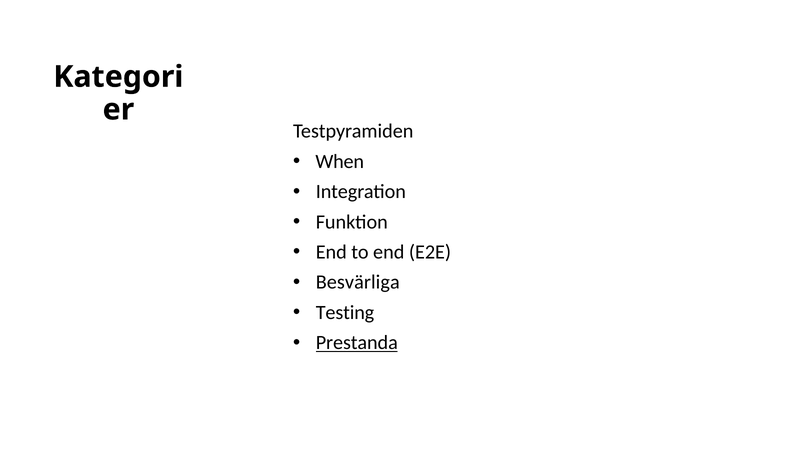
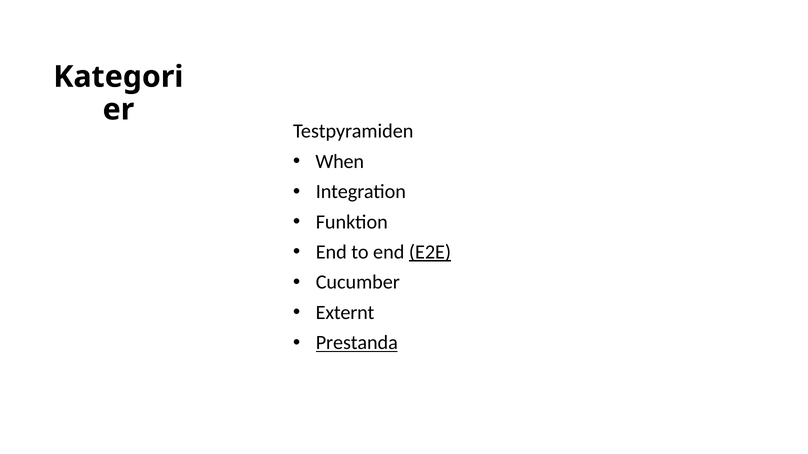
E2E underline: none -> present (430, 252)
Besvärliga: Besvärliga -> Cucumber (358, 283)
Testing: Testing -> Externt (345, 313)
